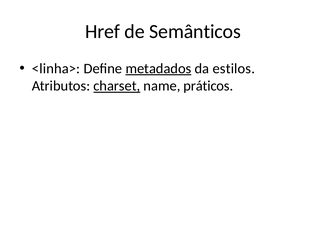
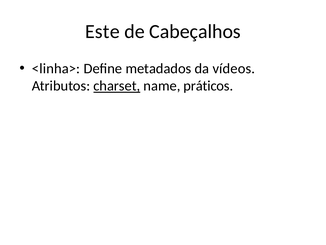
Href: Href -> Este (102, 32)
Semânticos: Semânticos -> Cabeçalhos (195, 32)
metadados underline: present -> none (158, 68)
estilos: estilos -> vídeos (234, 68)
